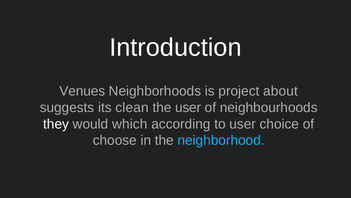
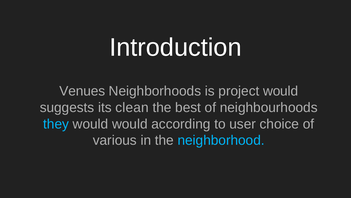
project about: about -> would (281, 91)
the user: user -> best (188, 107)
they colour: white -> light blue (56, 124)
would which: which -> would (130, 124)
choose: choose -> various (115, 140)
